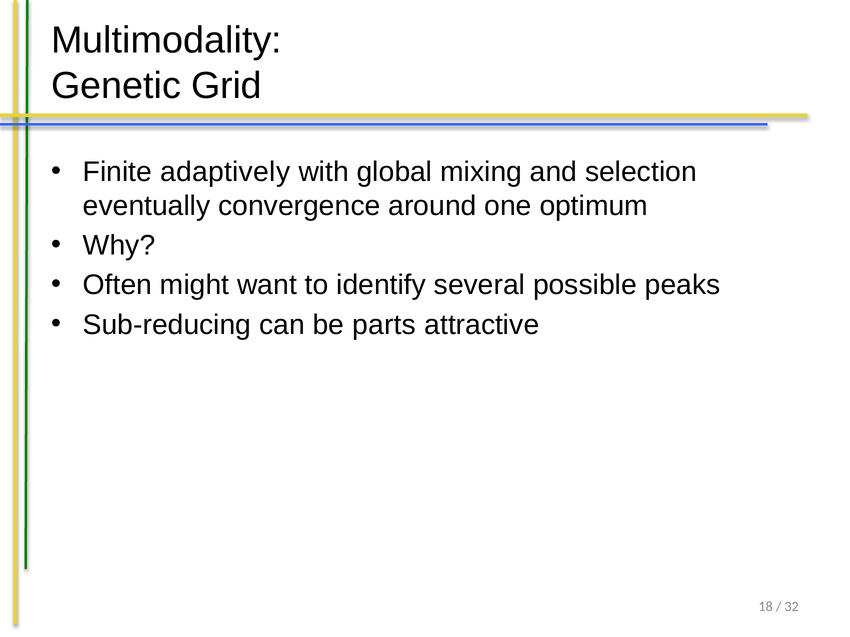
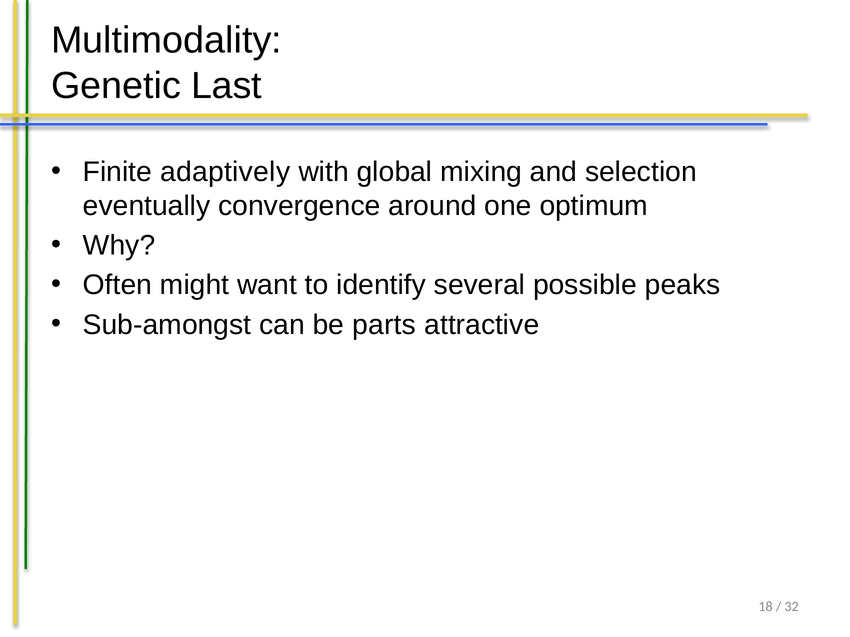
Grid: Grid -> Last (226, 86)
Sub-reducing: Sub-reducing -> Sub-amongst (167, 325)
